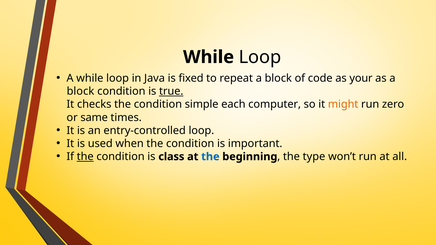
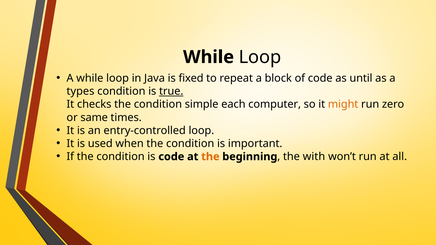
your: your -> until (361, 78)
block: block -> types (80, 91)
the underline: present -> none (85, 157)
is class: class -> code (171, 157)
the colour: blue -> orange (210, 157)
type: type -> with (314, 157)
